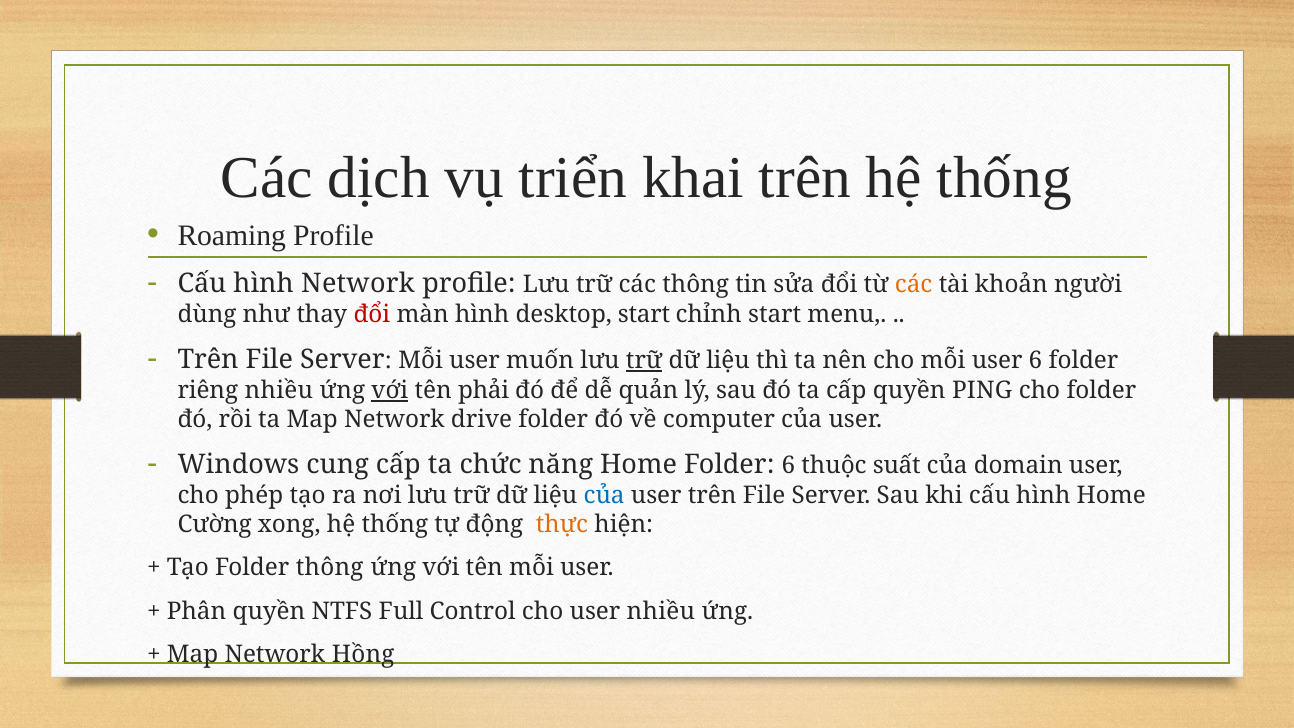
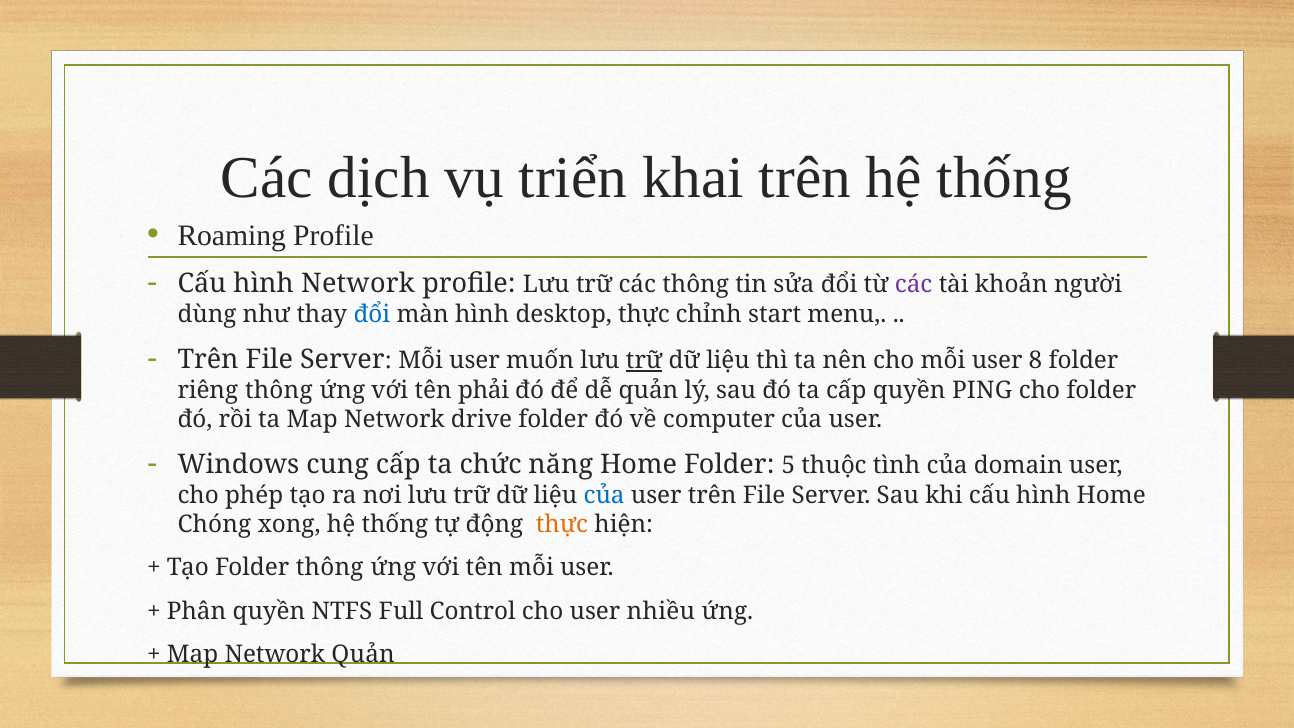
các colour: orange -> purple (914, 285)
đổi colour: red -> blue (372, 314)
desktop start: start -> thực (644, 314)
user 6: 6 -> 8 (1035, 361)
riêng nhiều: nhiều -> thông (279, 390)
với underline: present -> none (390, 390)
Folder 6: 6 -> 5 (788, 466)
suất: suất -> tình (897, 466)
Cường: Cường -> Chóng (214, 525)
Network Hồng: Hồng -> Quản (363, 654)
